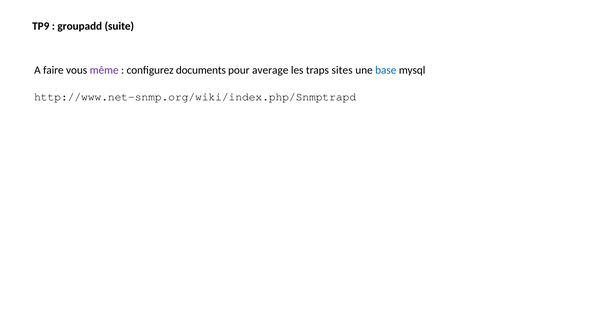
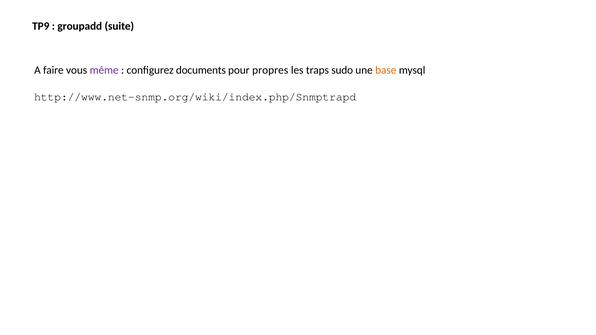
average: average -> propres (270, 70)
sites: sites -> sudo (342, 70)
base colour: blue -> orange (386, 70)
